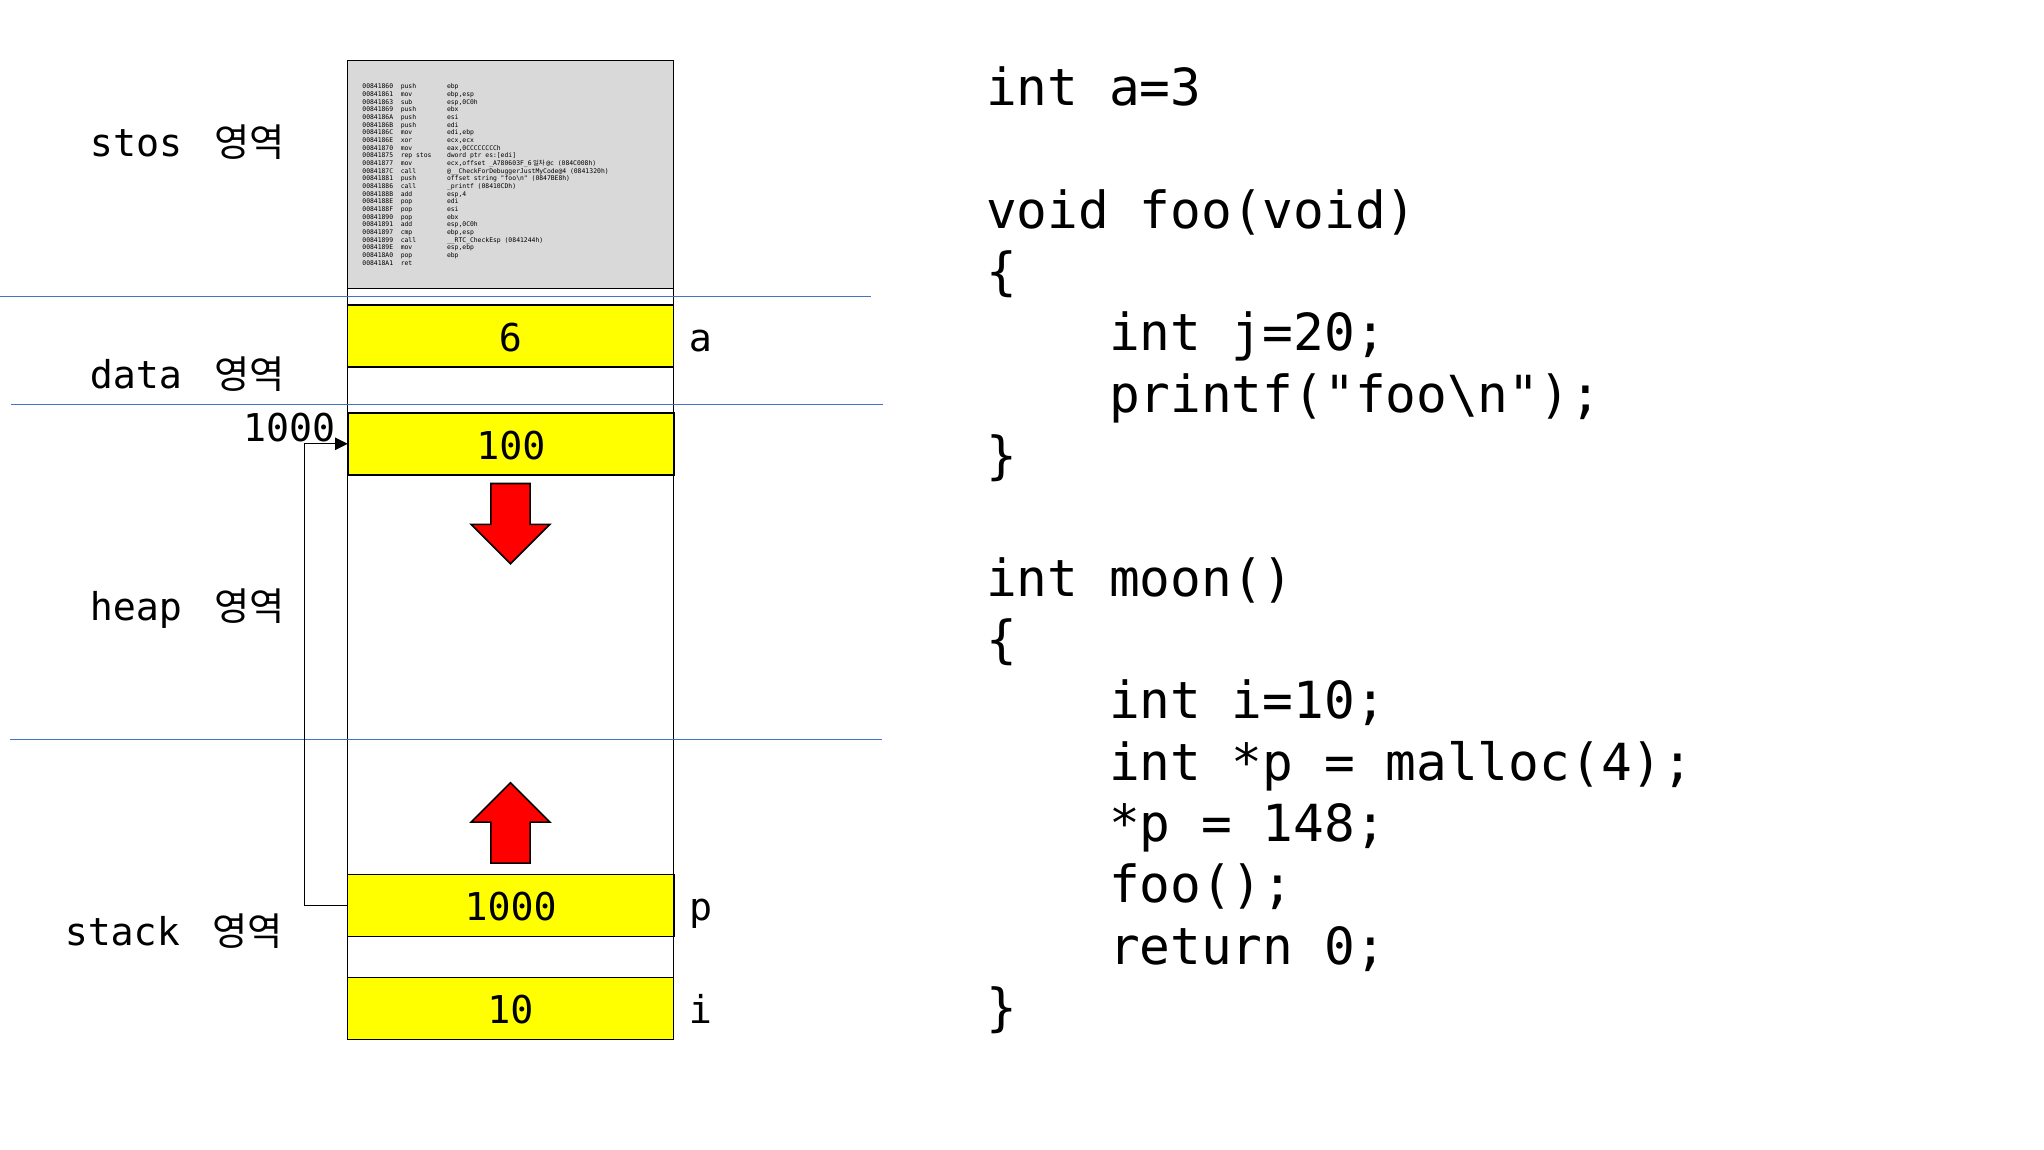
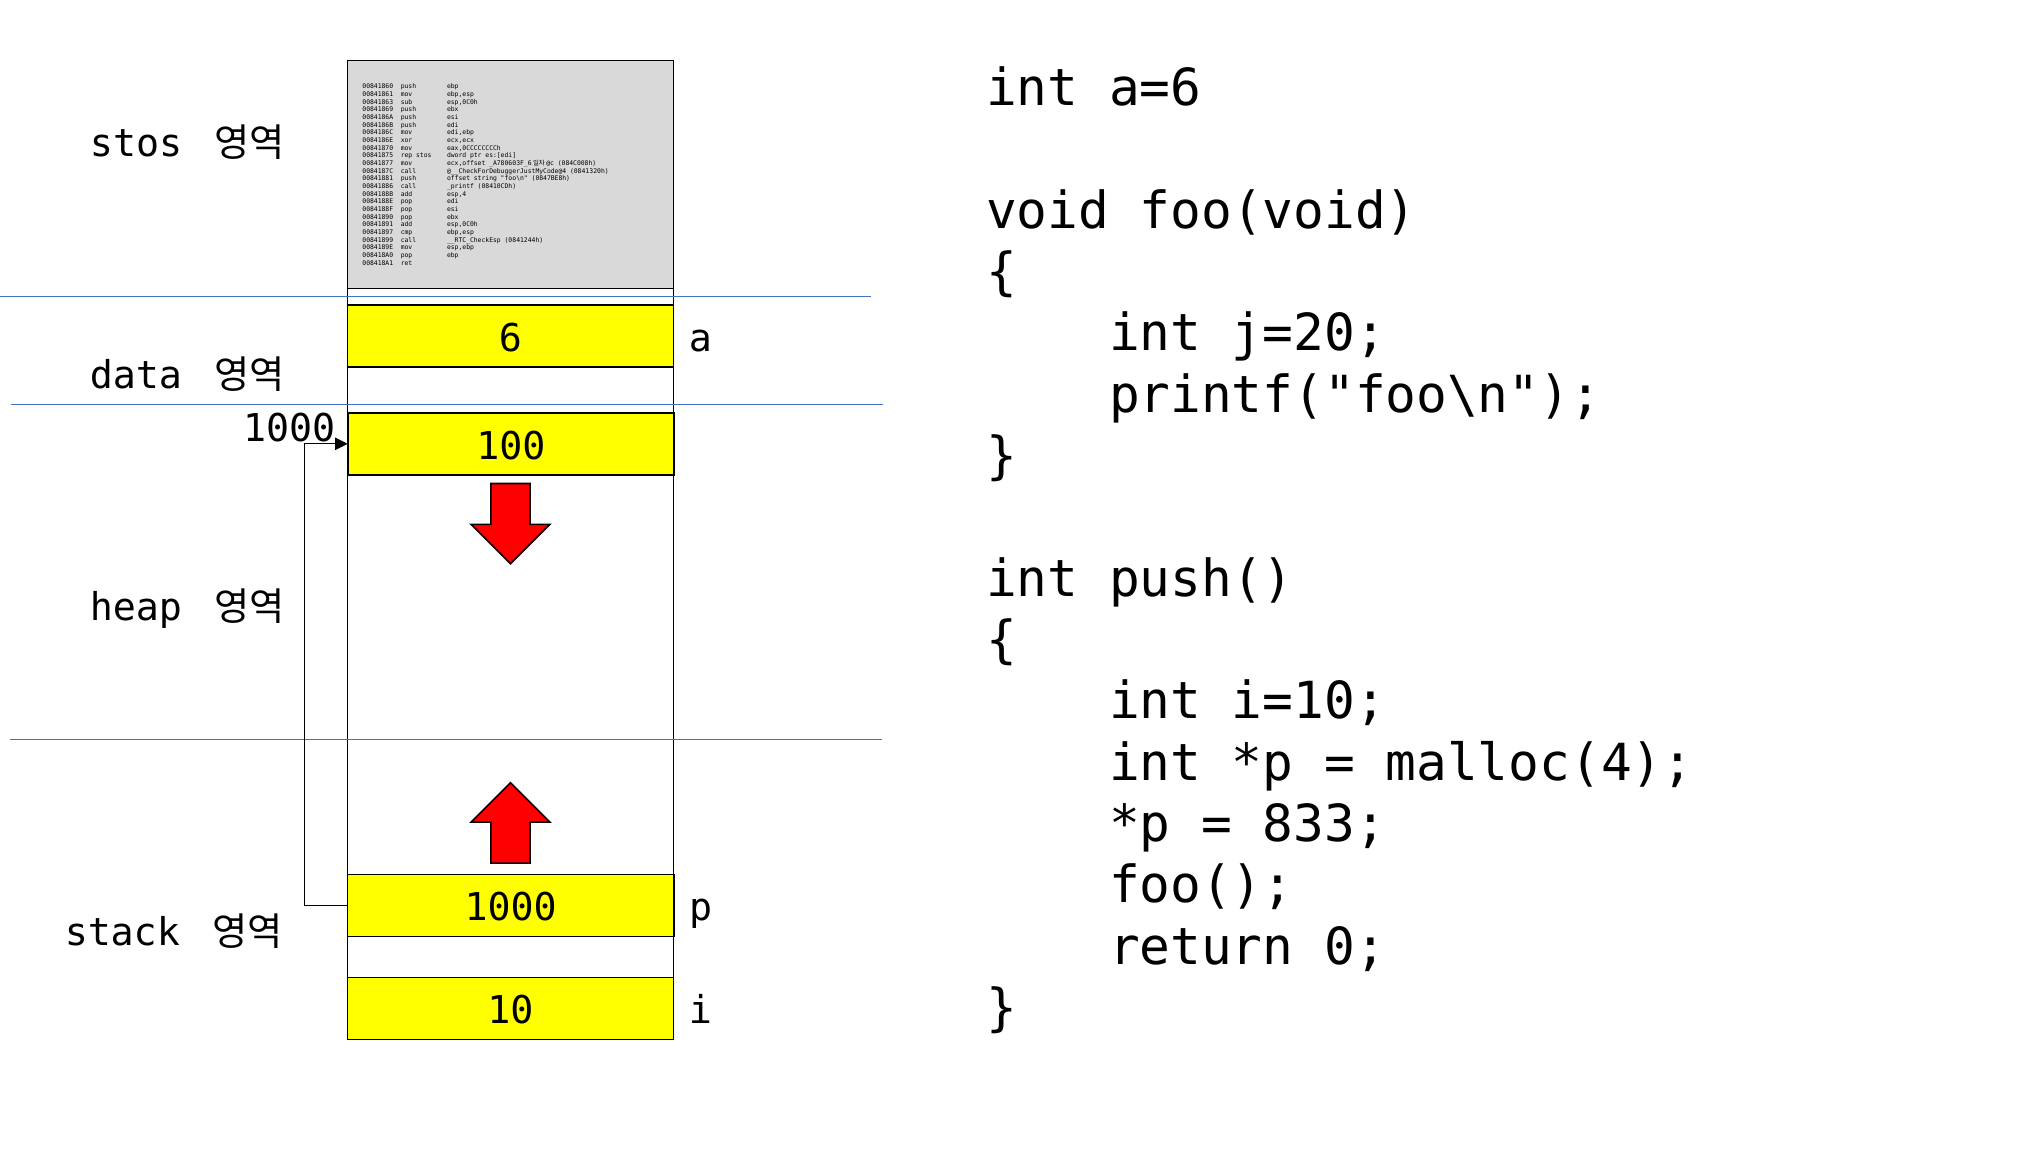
a=3: a=3 -> a=6 (1155, 89)
moon(: moon( -> push( (1201, 579)
148: 148 -> 833 (1324, 824)
